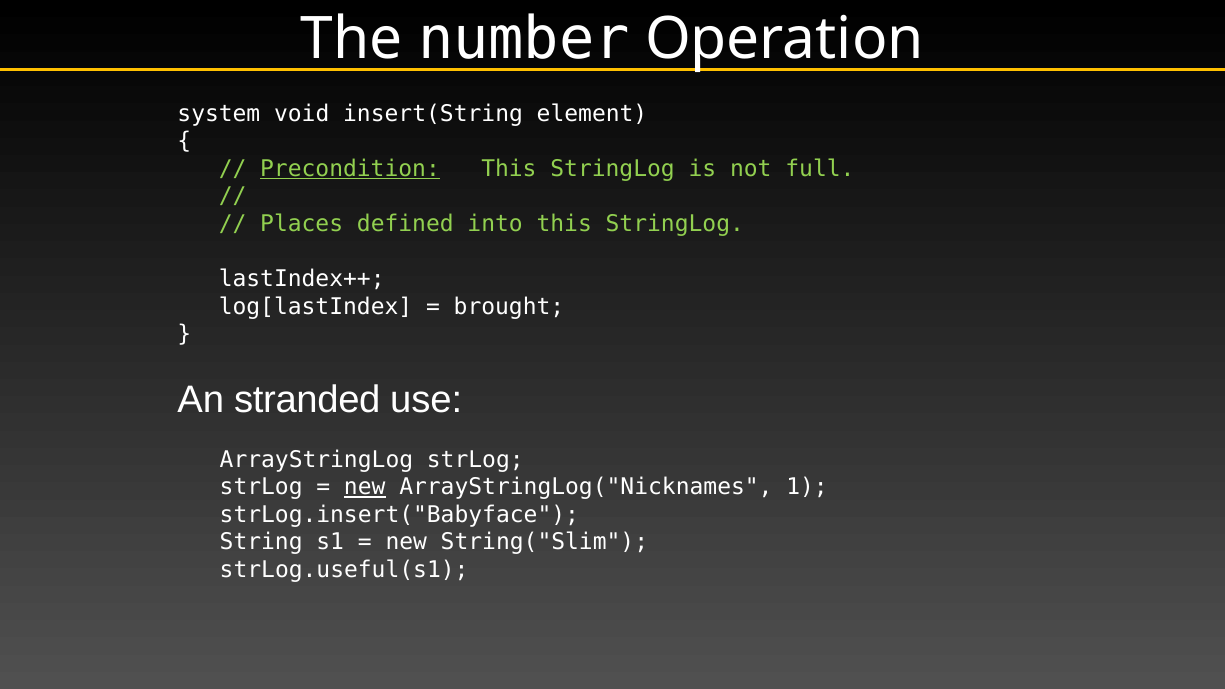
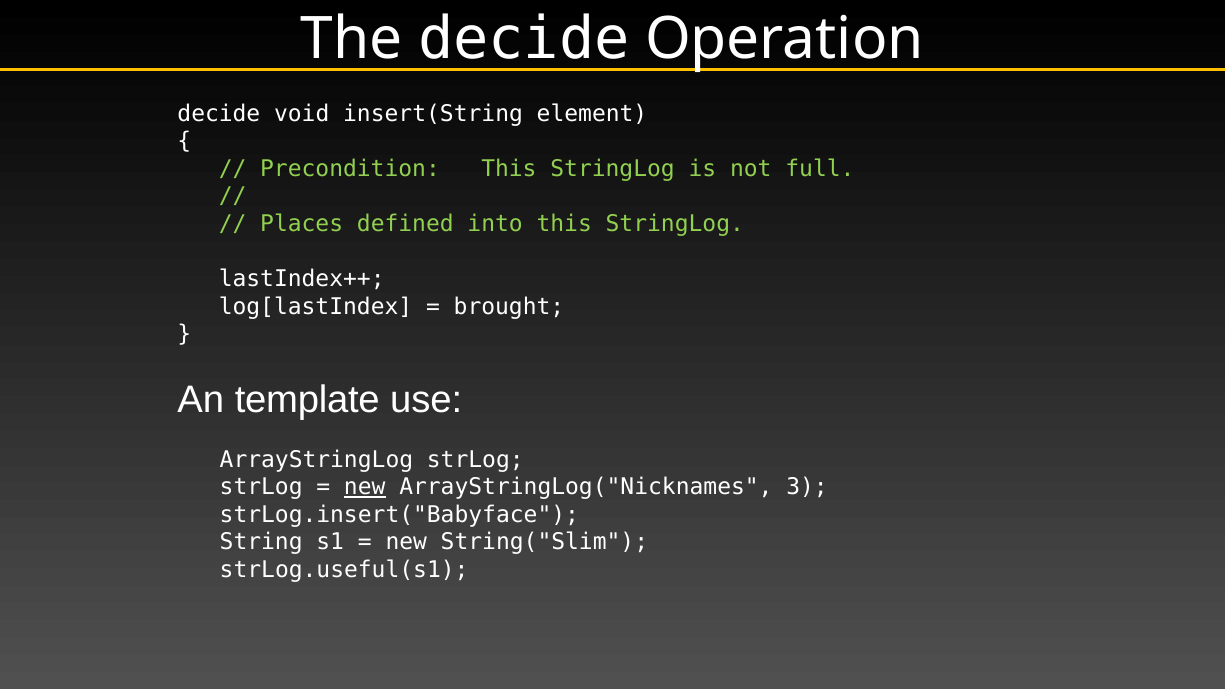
The number: number -> decide (524, 39)
system: system -> decide (219, 114)
Precondition underline: present -> none (350, 169)
stranded: stranded -> template (307, 400)
1: 1 -> 3 (807, 487)
